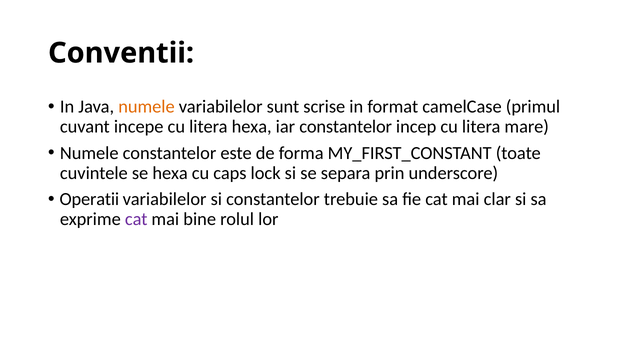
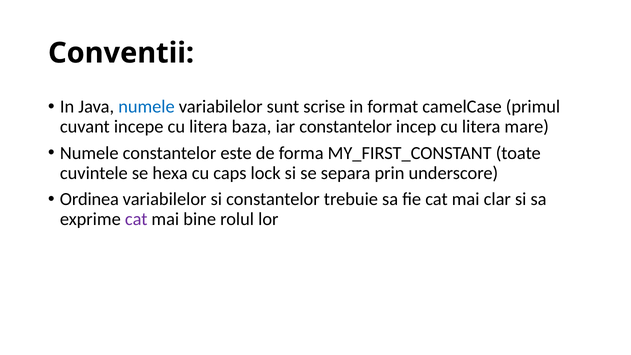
numele colour: orange -> blue (146, 107)
litera hexa: hexa -> baza (252, 127)
Operatii: Operatii -> Ordinea (89, 199)
